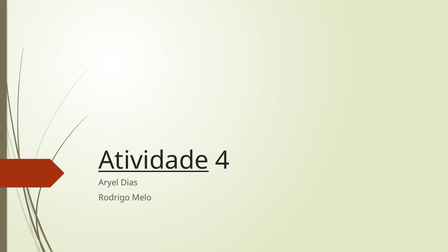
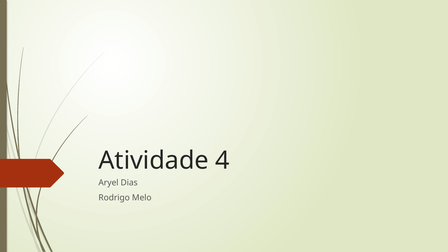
Atividade underline: present -> none (154, 161)
